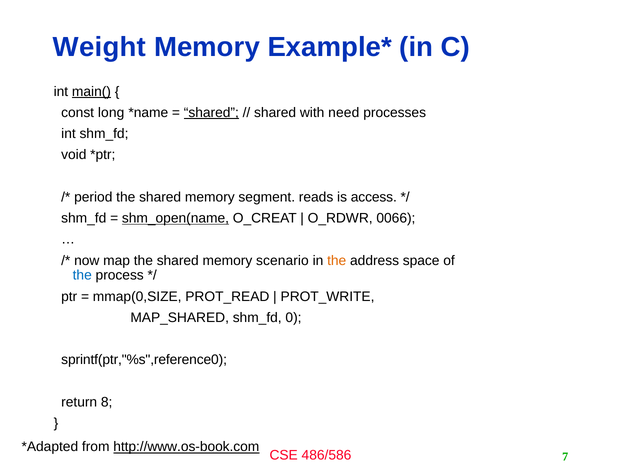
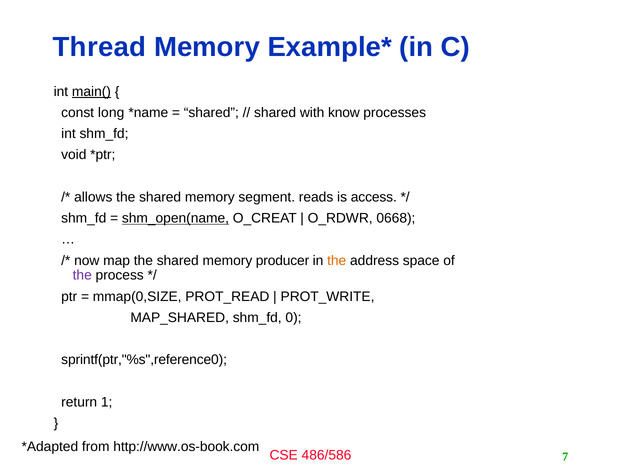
Weight: Weight -> Thread (99, 47)
shared underline: present -> none (211, 113)
need: need -> know (344, 113)
period: period -> allows (93, 197)
0066: 0066 -> 0668 (396, 218)
scenario: scenario -> producer (283, 260)
the colour: blue -> purple (82, 275)
8: 8 -> 1 (107, 402)
http://www.os-book.com underline: present -> none (186, 447)
